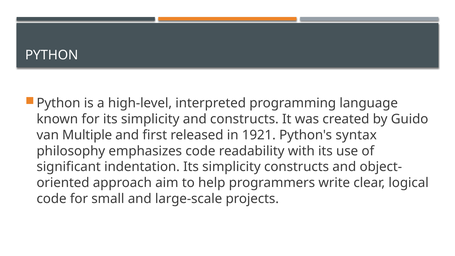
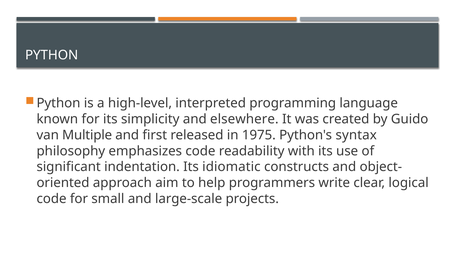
and constructs: constructs -> elsewhere (244, 119)
1921: 1921 -> 1975 (259, 135)
indentation Its simplicity: simplicity -> idiomatic (231, 167)
